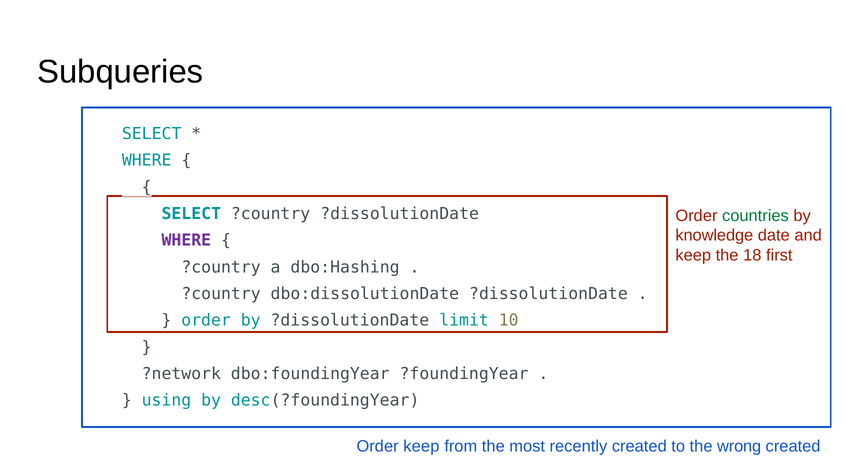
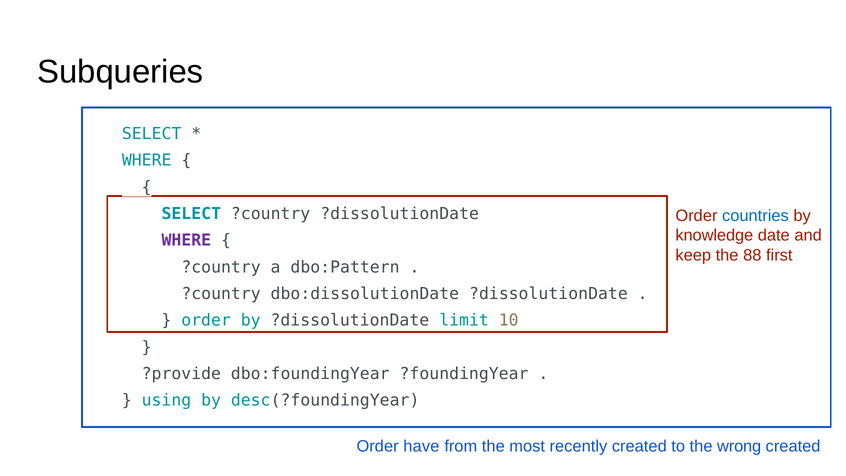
countries colour: green -> blue (755, 216)
18: 18 -> 88 (752, 255)
dbo:Hashing: dbo:Hashing -> dbo:Pattern (345, 267)
?network: ?network -> ?provide (181, 374)
Order keep: keep -> have (421, 446)
